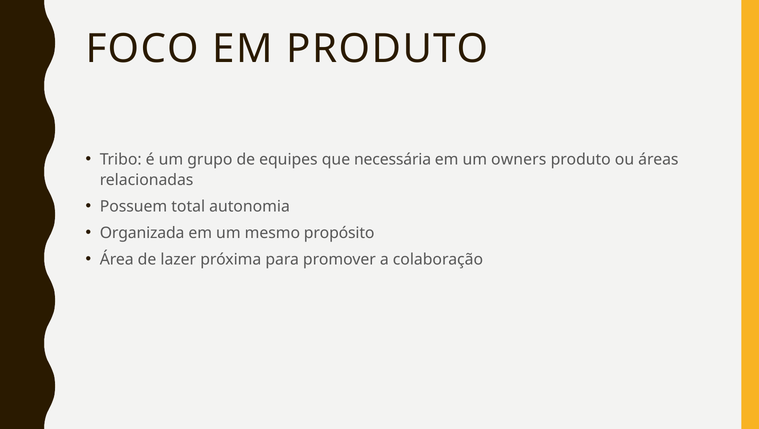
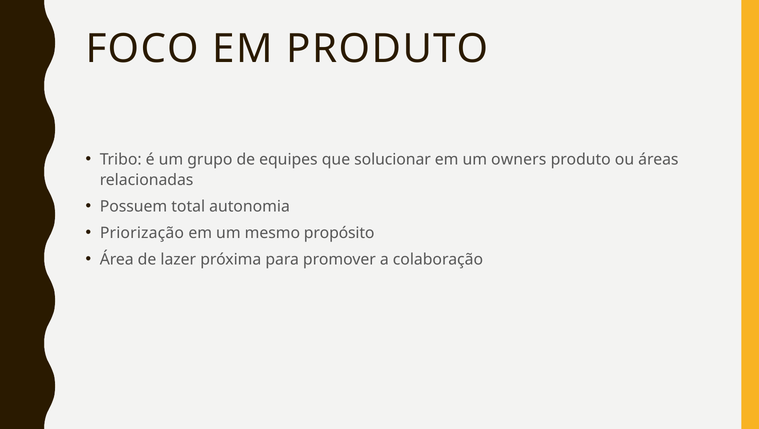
necessária: necessária -> solucionar (393, 159)
Organizada: Organizada -> Priorização (142, 233)
